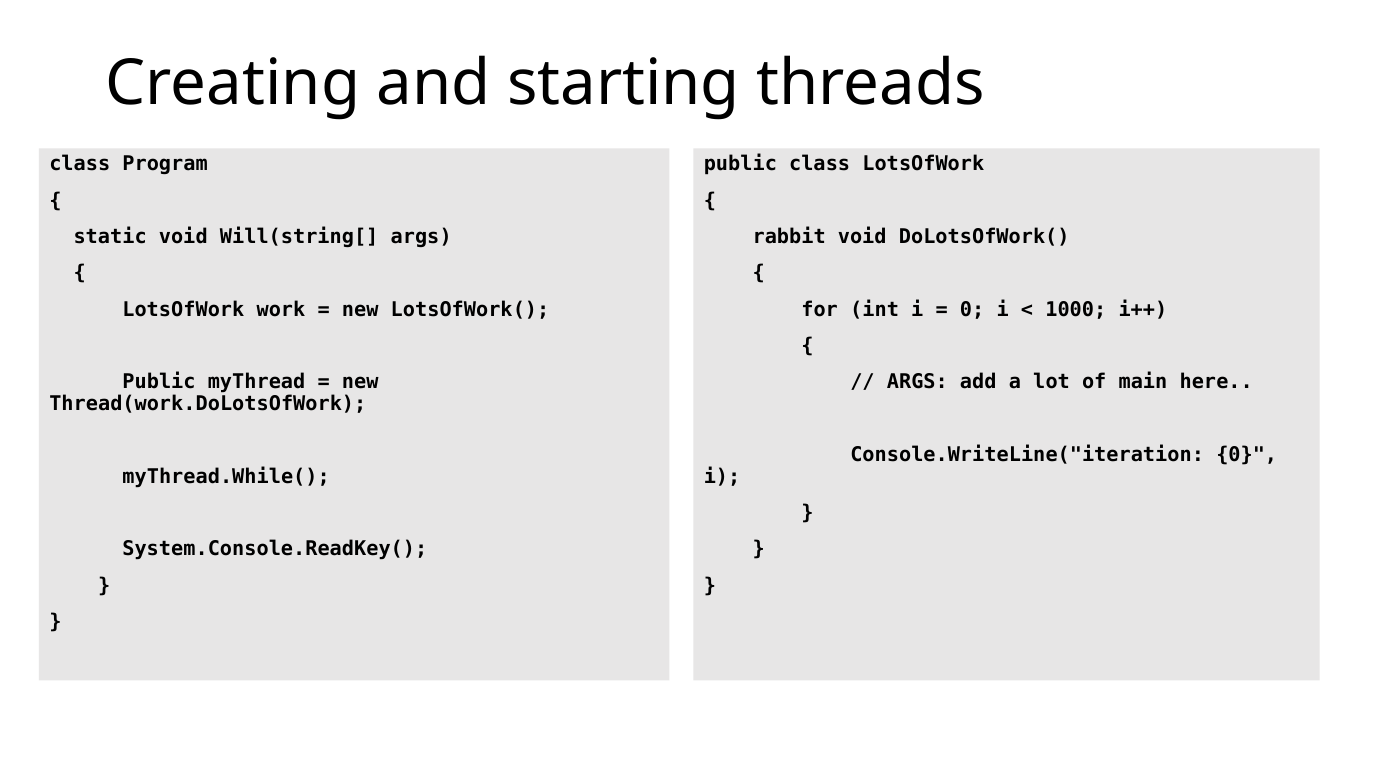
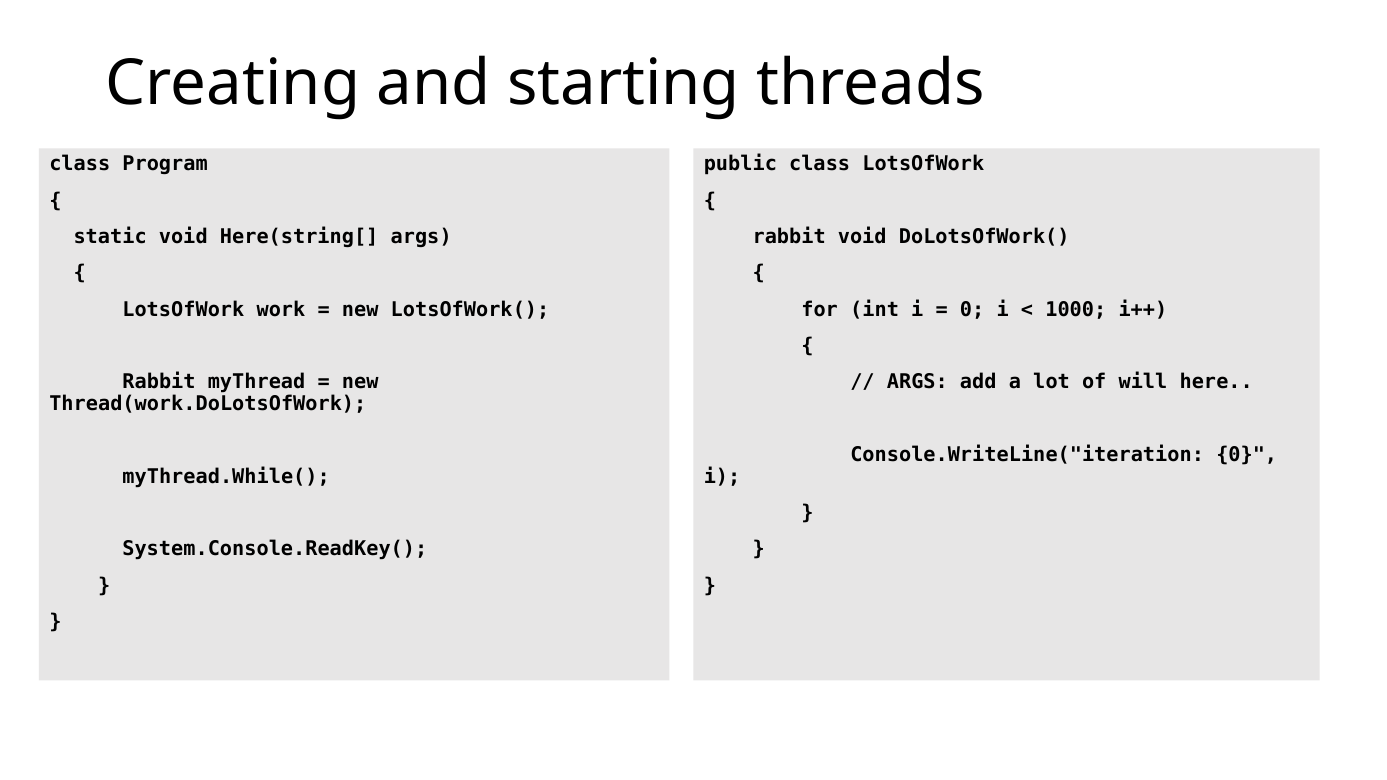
Will(string[: Will(string[ -> Here(string[ (299, 237)
Public: Public -> Rabbit (159, 382)
main: main -> will (1143, 382)
